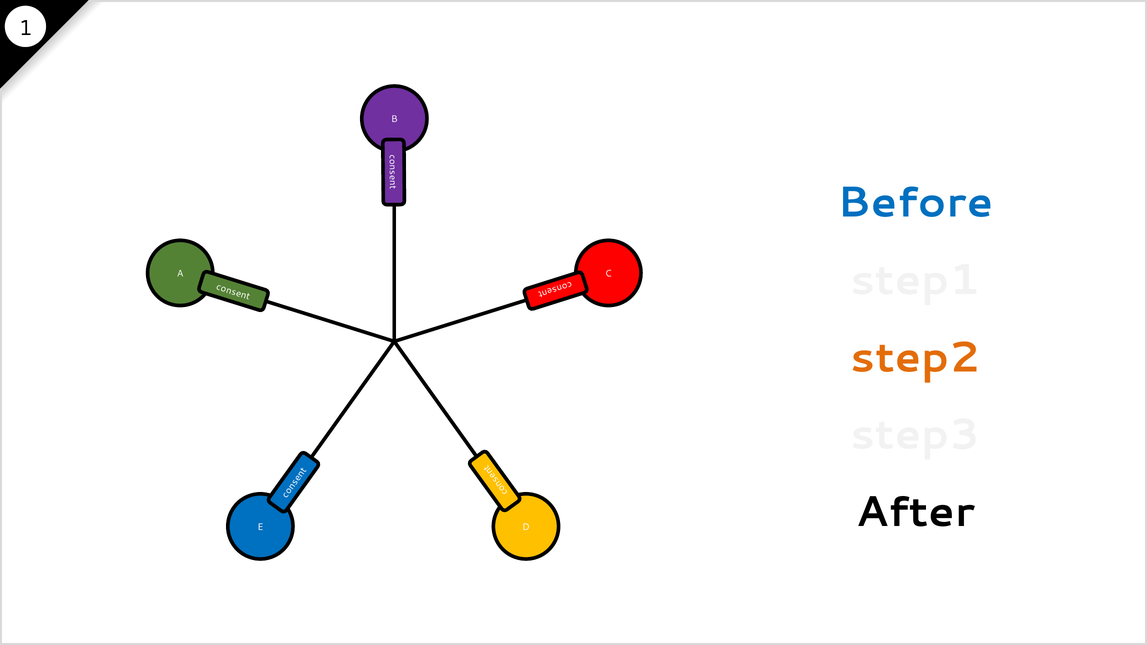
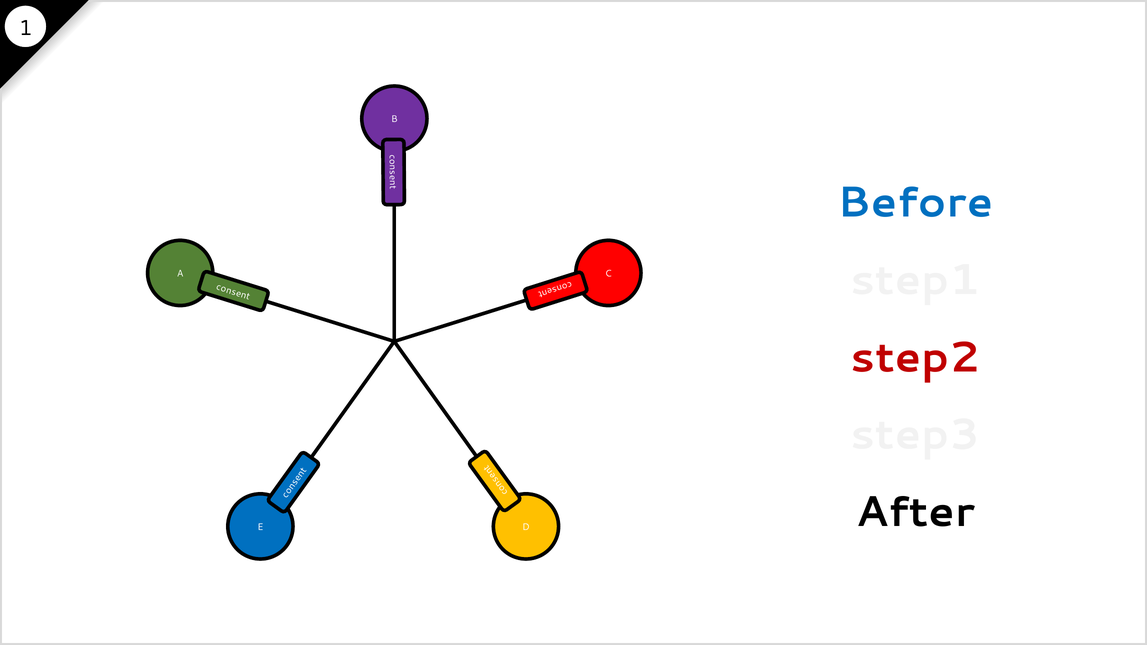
step2 colour: orange -> red (915, 357)
